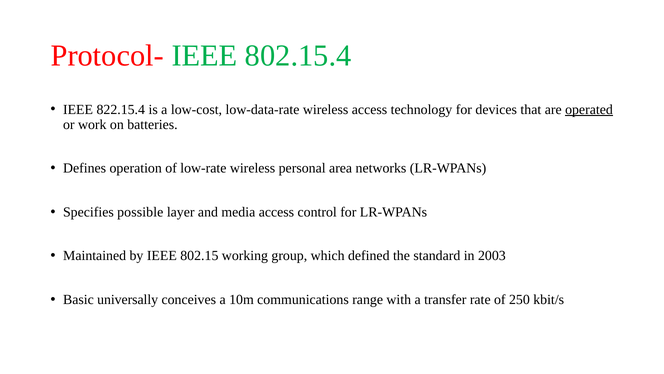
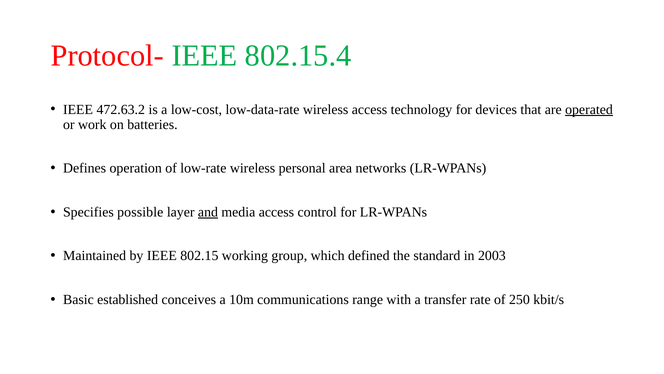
822.15.4: 822.15.4 -> 472.63.2 (121, 109)
and underline: none -> present (208, 212)
universally: universally -> established (128, 299)
